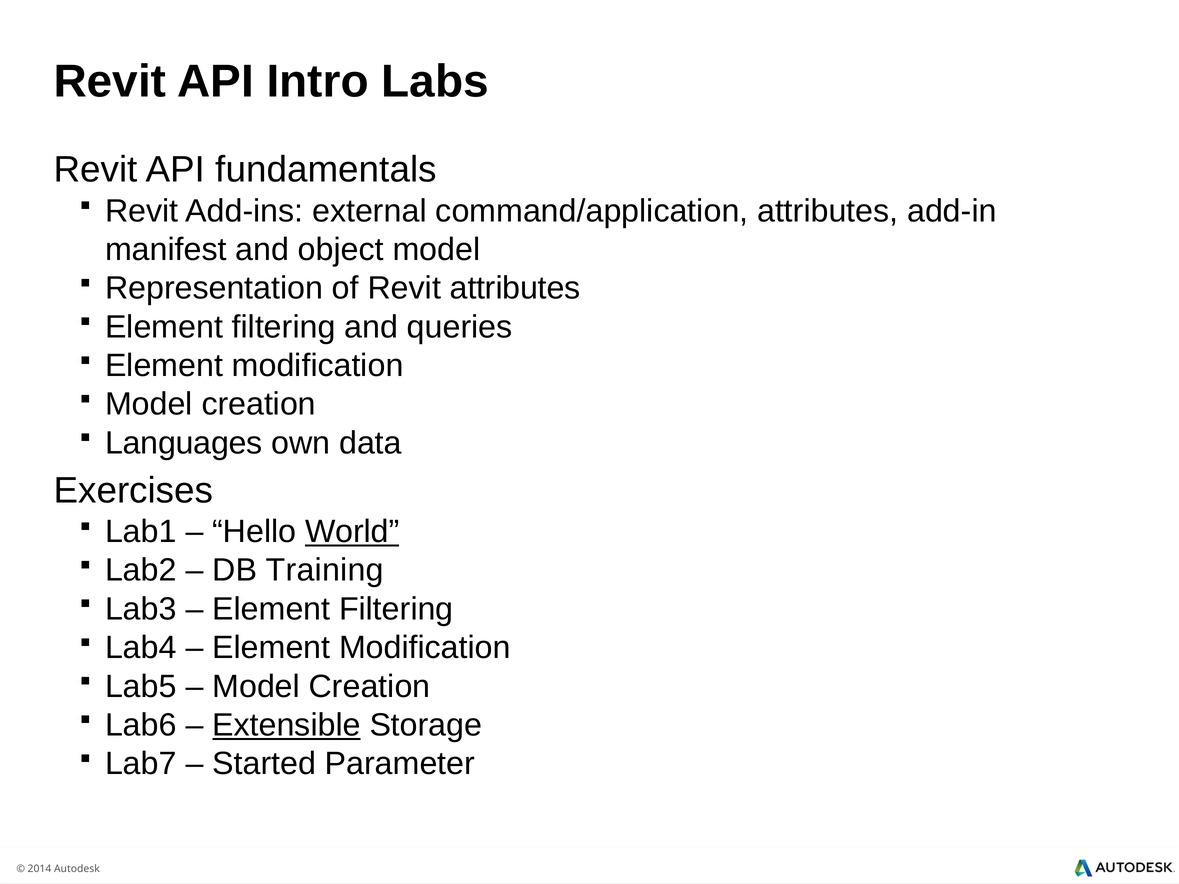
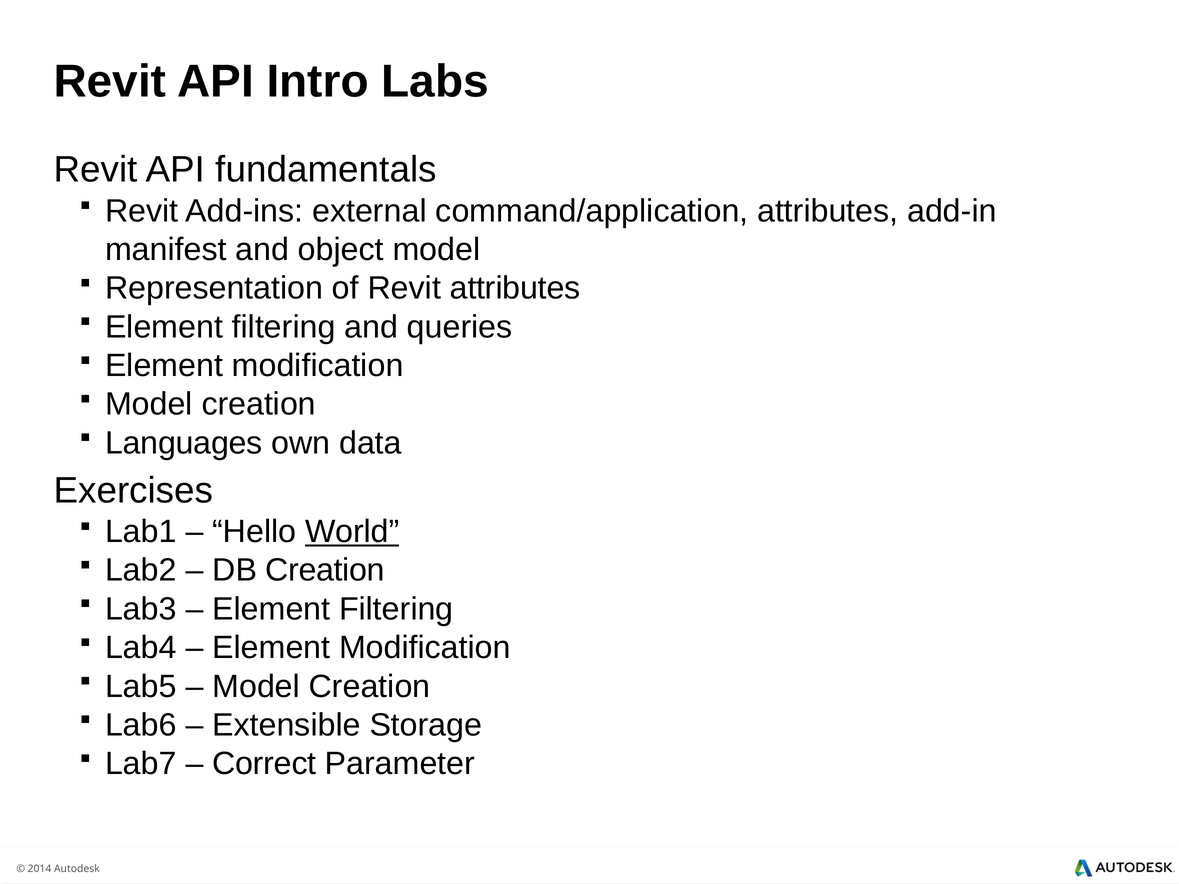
DB Training: Training -> Creation (325, 570)
Extensible underline: present -> none (286, 725)
Started: Started -> Correct (264, 764)
